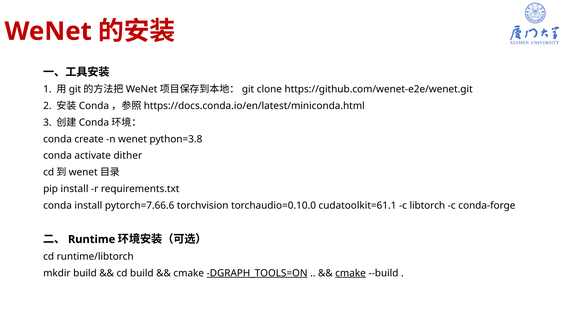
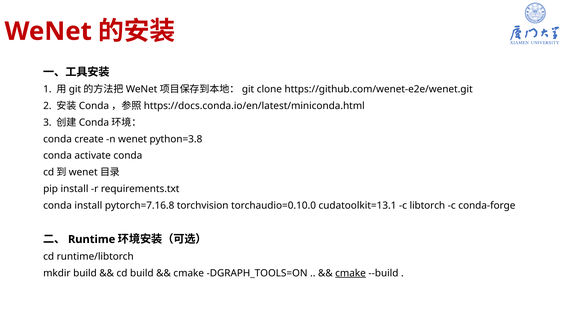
activate dither: dither -> conda (128, 156)
pytorch=7.66.6: pytorch=7.66.6 -> pytorch=7.16.8 (140, 206)
cudatoolkit=61.1: cudatoolkit=61.1 -> cudatoolkit=13.1 (357, 206)
DGRAPH_TOOLS=ON underline: present -> none (257, 273)
